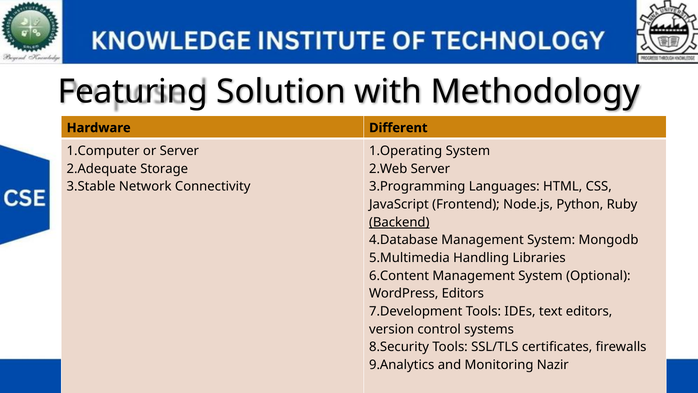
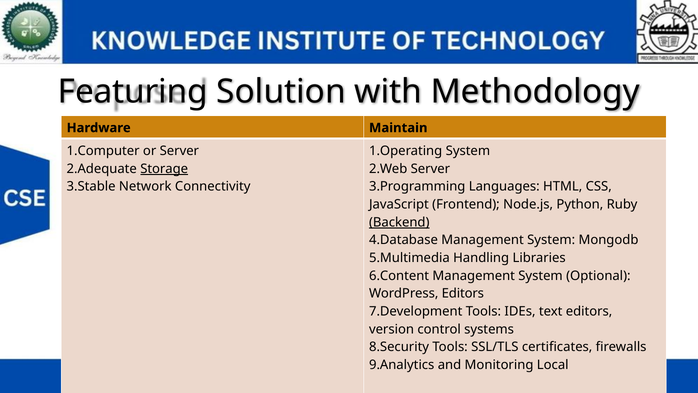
Different: Different -> Maintain (398, 128)
Storage underline: none -> present (164, 169)
Nazir: Nazir -> Local (553, 364)
